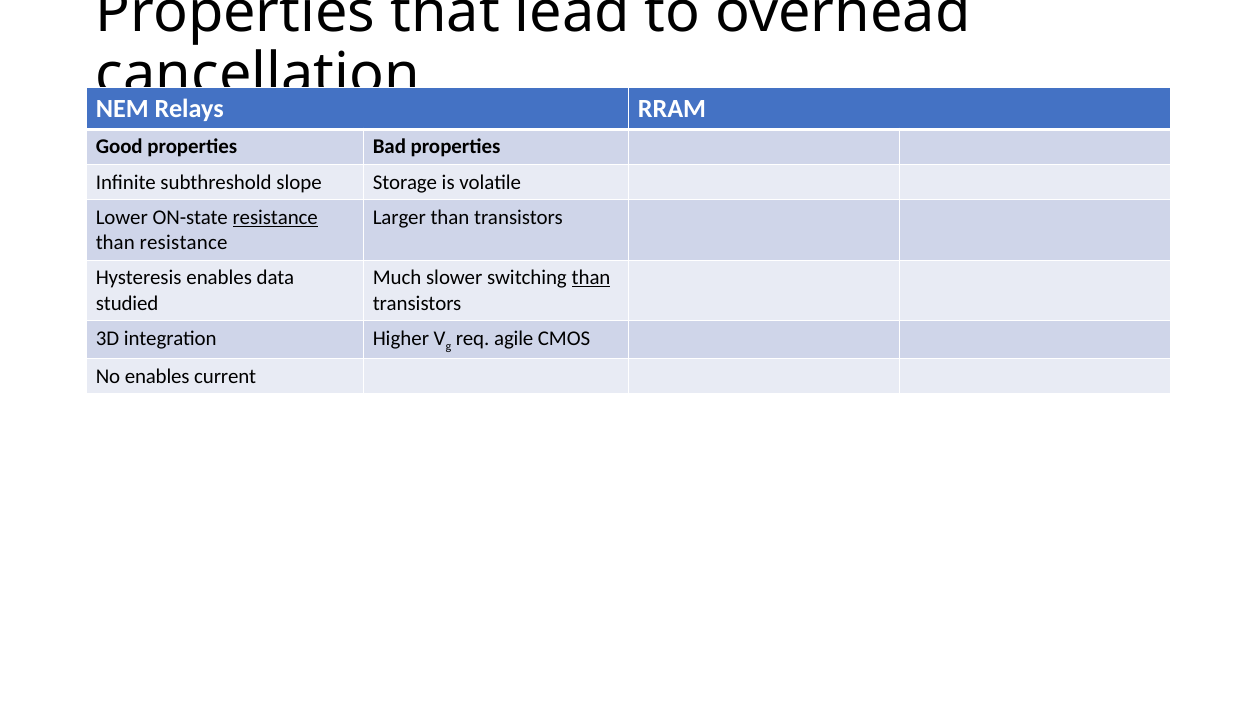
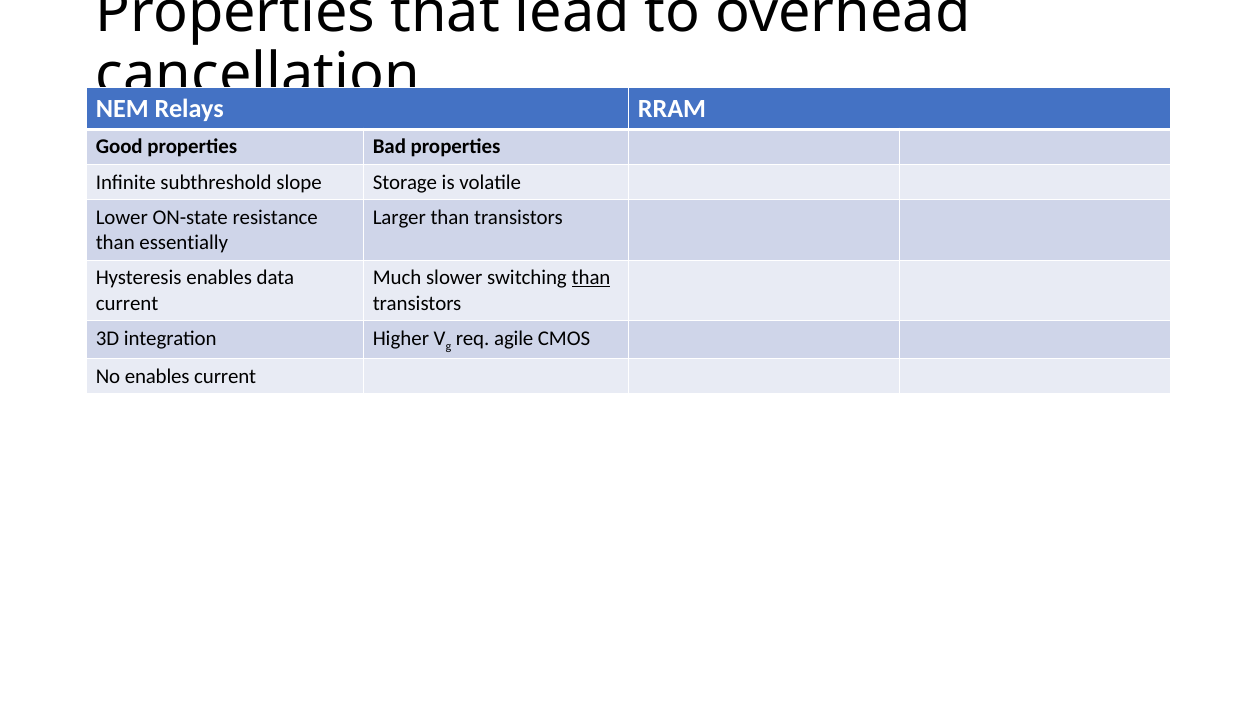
resistance underline: present -> none (275, 217)
than resistance: resistance -> essentially (184, 243)
studied: studied -> current (127, 303)
